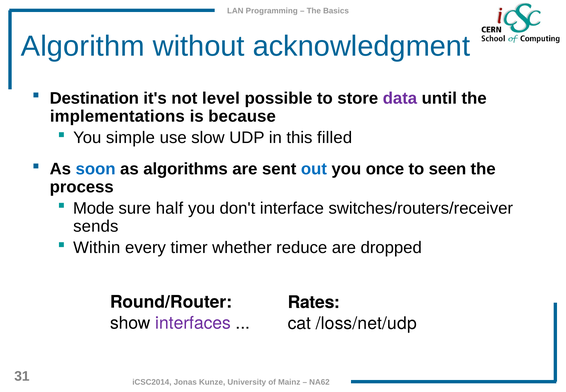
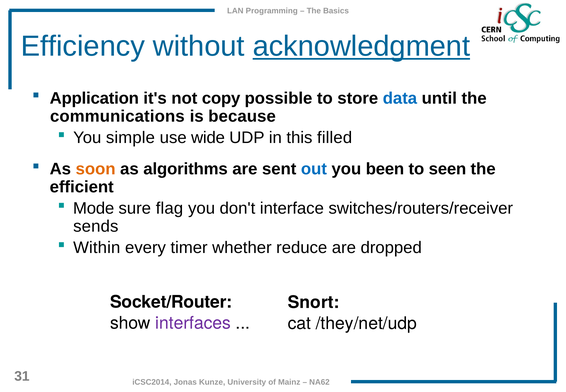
Algorithm: Algorithm -> Efficiency (83, 46)
acknowledgment underline: none -> present (361, 46)
Destination: Destination -> Application (94, 98)
level: level -> copy (221, 98)
data colour: purple -> blue (400, 98)
implementations: implementations -> communications (117, 116)
slow: slow -> wide (208, 138)
soon colour: blue -> orange (96, 169)
once: once -> been (385, 169)
process: process -> efficient (82, 187)
half: half -> flag (169, 208)
Round/Router: Round/Router -> Socket/Router (171, 302)
Rates: Rates -> Snort (314, 302)
/loss/net/udp: /loss/net/udp -> /they/net/udp (366, 323)
